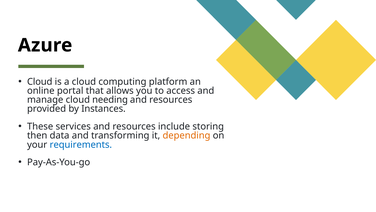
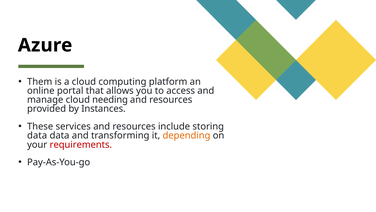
Cloud: Cloud -> Them (40, 82)
then: then -> data (37, 135)
requirements colour: blue -> red (81, 144)
